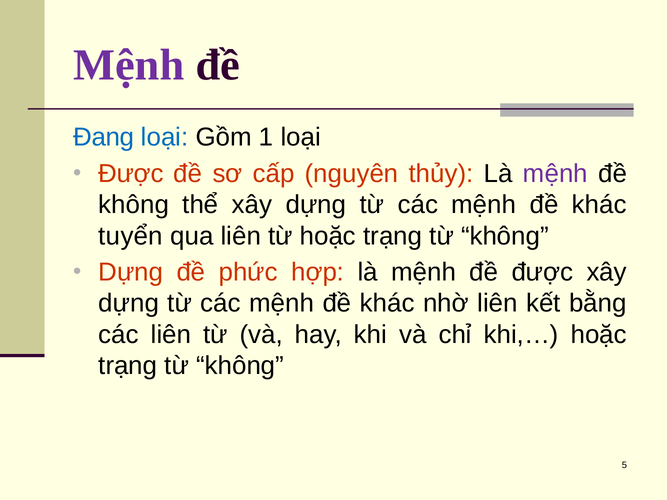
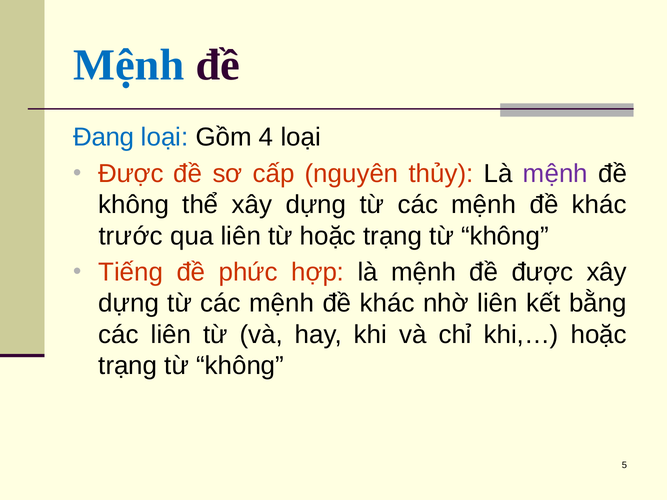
Mệnh colour: purple -> blue (129, 65)
1: 1 -> 4 (266, 137)
tuyển: tuyển -> trước (131, 236)
Dựng: Dựng -> Tiếng (131, 272)
